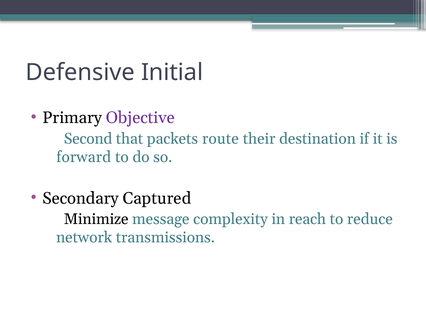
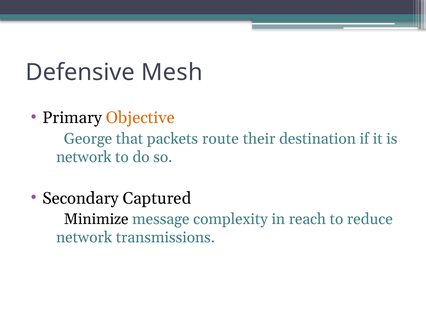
Initial: Initial -> Mesh (172, 73)
Objective colour: purple -> orange (140, 118)
Second: Second -> George (88, 139)
forward: forward -> network (84, 157)
